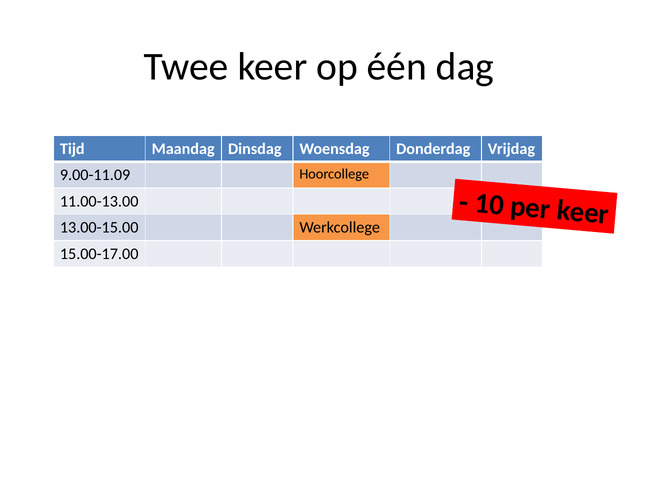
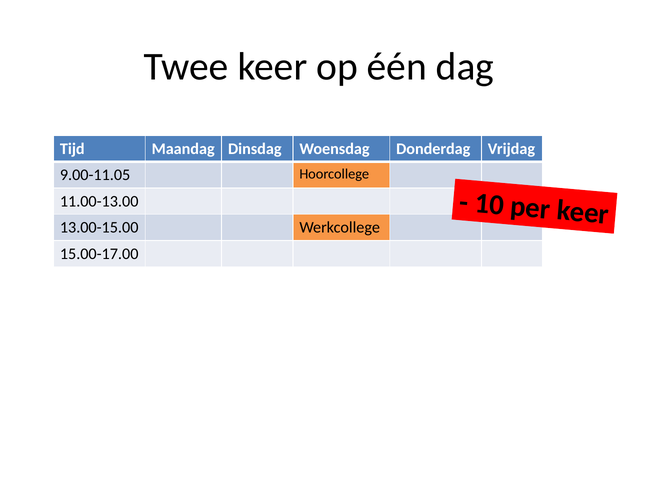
9.00-11.09: 9.00-11.09 -> 9.00-11.05 (95, 175)
